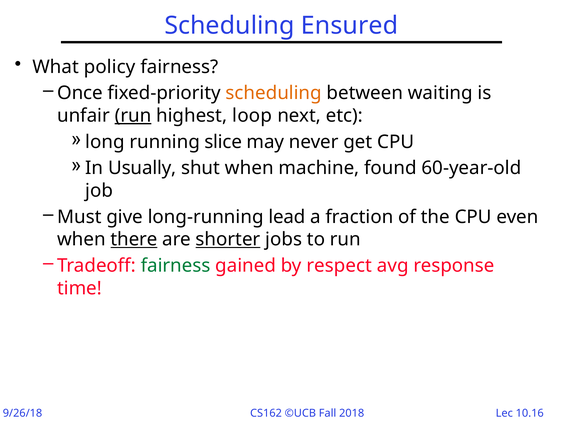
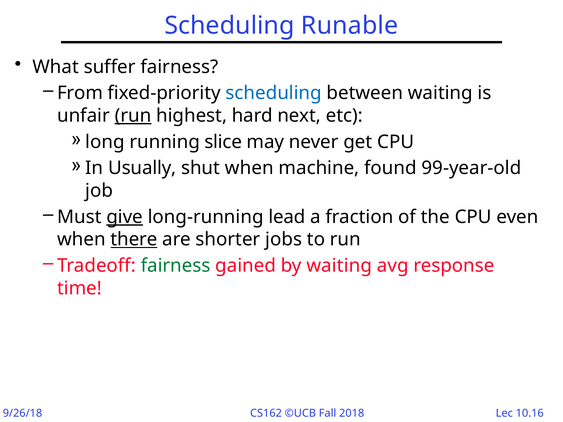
Ensured: Ensured -> Runable (350, 26)
policy: policy -> suffer (110, 67)
Once: Once -> From (80, 93)
scheduling colour: orange -> blue (274, 93)
loop: loop -> hard (252, 116)
60-year-old: 60-year-old -> 99-year-old (471, 168)
give underline: none -> present (125, 217)
shorter underline: present -> none (228, 240)
by respect: respect -> waiting (339, 266)
